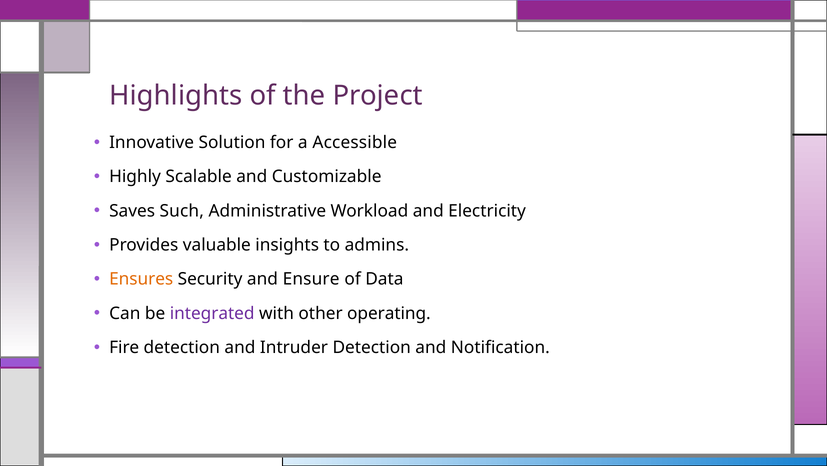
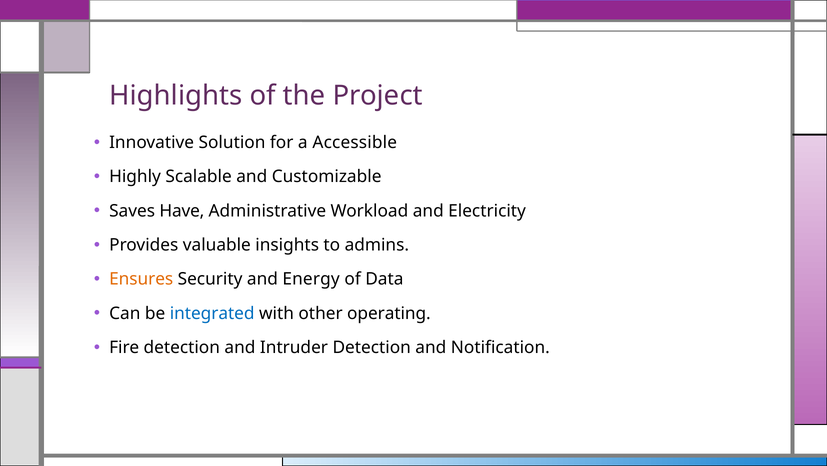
Such: Such -> Have (182, 211)
Ensure: Ensure -> Energy (311, 279)
integrated colour: purple -> blue (212, 313)
